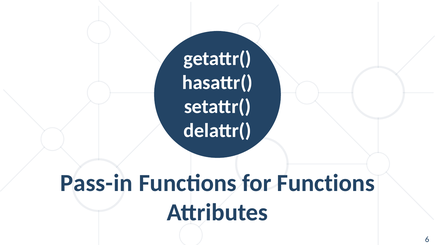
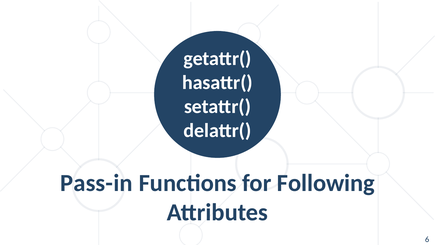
for Functions: Functions -> Following (326, 183)
